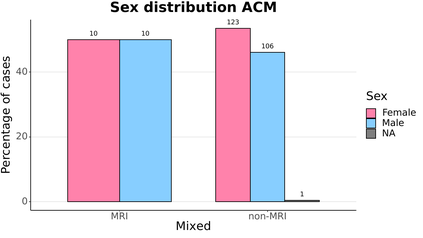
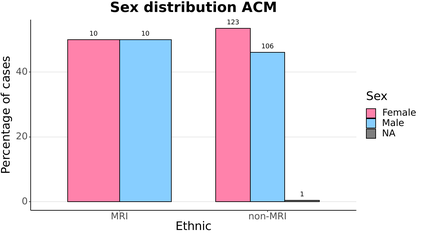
Mixed: Mixed -> Ethnic (194, 226)
